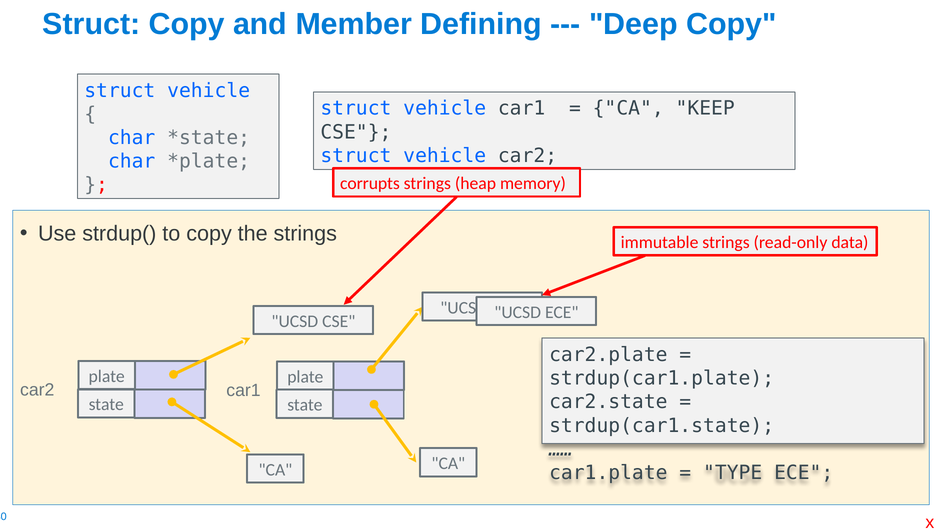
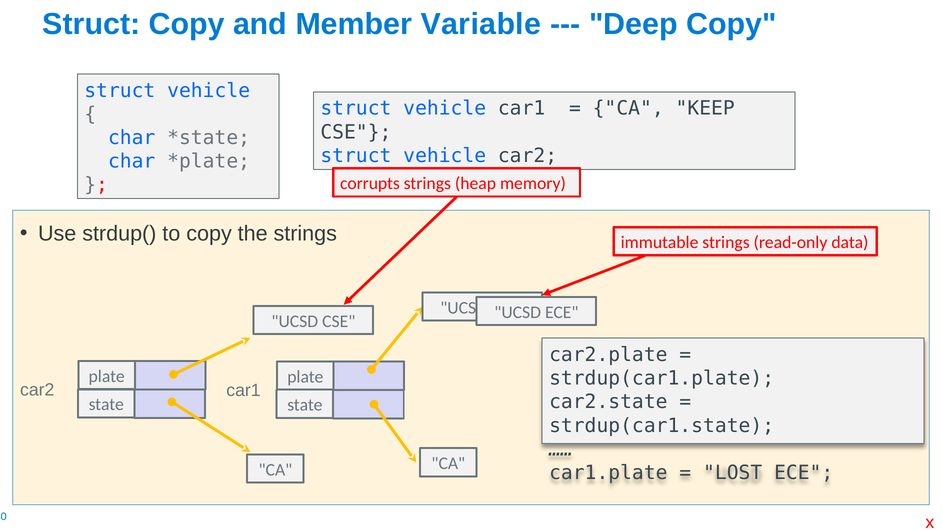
Defining: Defining -> Variable (481, 24)
TYPE: TYPE -> LOST (733, 473)
